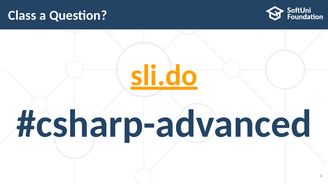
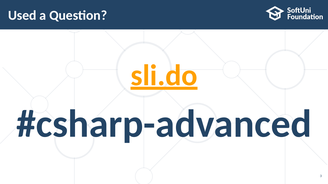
Class: Class -> Used (22, 16)
